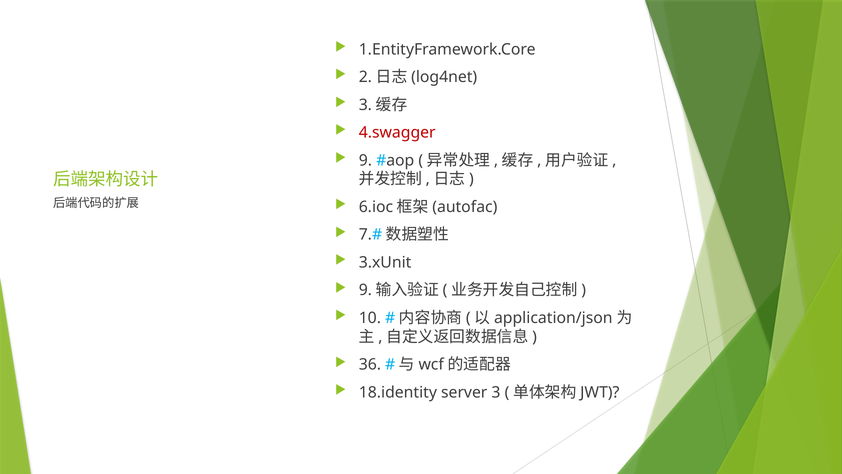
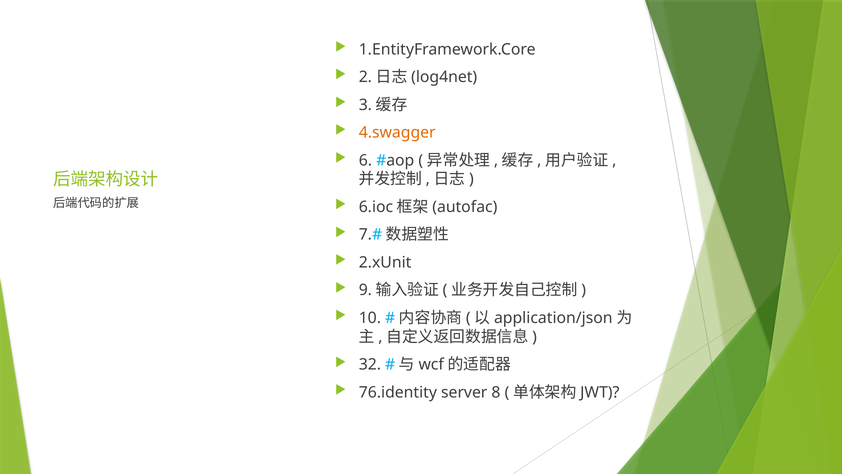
4.swagger colour: red -> orange (397, 132)
9: 9 -> 6 (365, 160)
3.xUnit: 3.xUnit -> 2.xUnit (385, 262)
36: 36 -> 32 (370, 364)
18.identity: 18.identity -> 76.identity (398, 392)
3: 3 -> 8 (496, 392)
